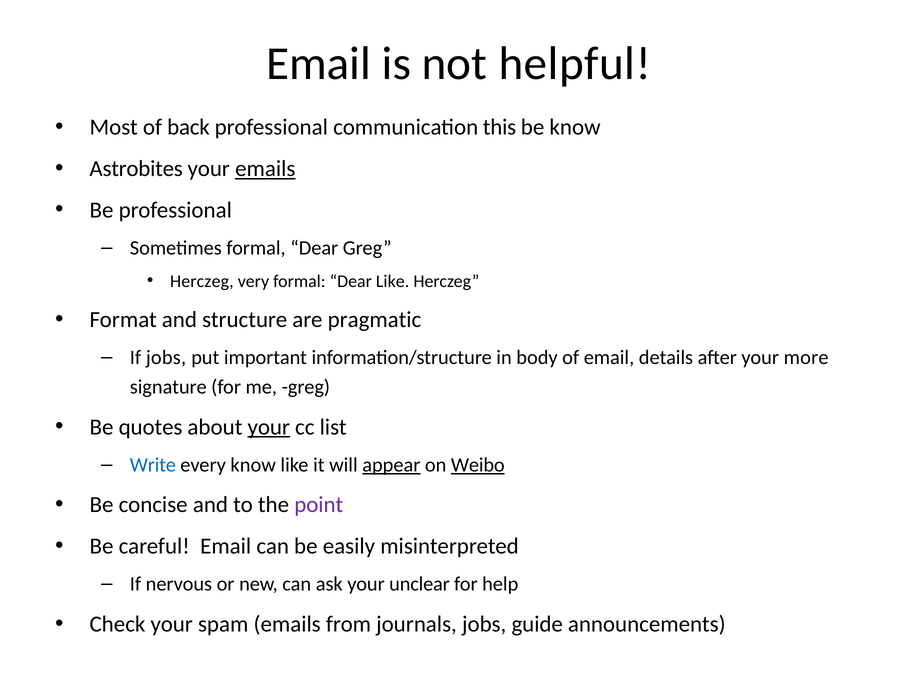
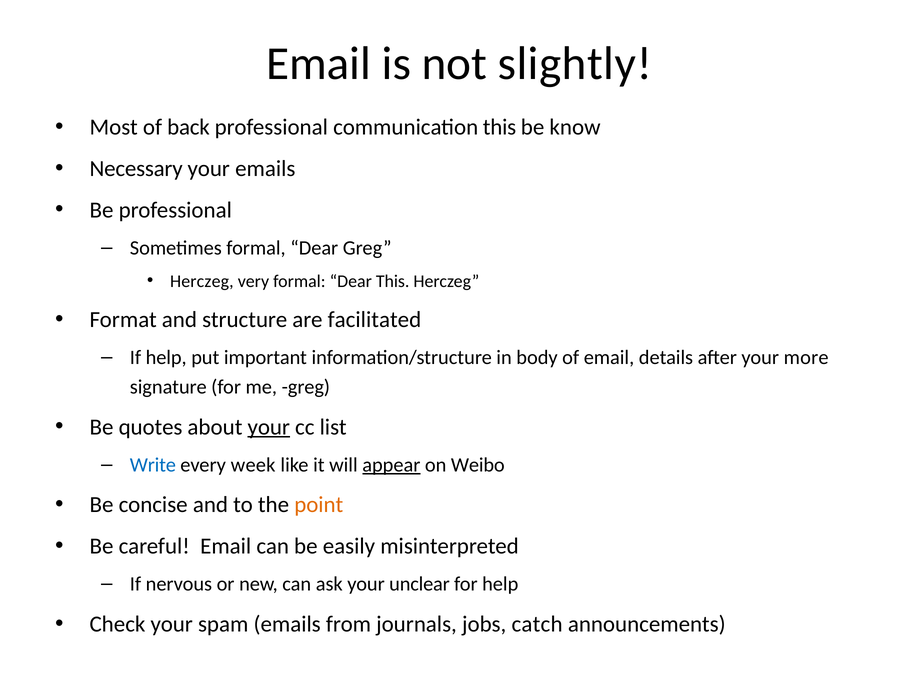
helpful: helpful -> slightly (575, 64)
Astrobites: Astrobites -> Necessary (136, 169)
emails underline: present -> none (265, 169)
Dear Like: Like -> This (393, 281)
pragmatic: pragmatic -> facilitated (374, 319)
If jobs: jobs -> help (166, 357)
every know: know -> week (253, 464)
Weibo underline: present -> none (478, 464)
point colour: purple -> orange (319, 504)
guide: guide -> catch (537, 623)
